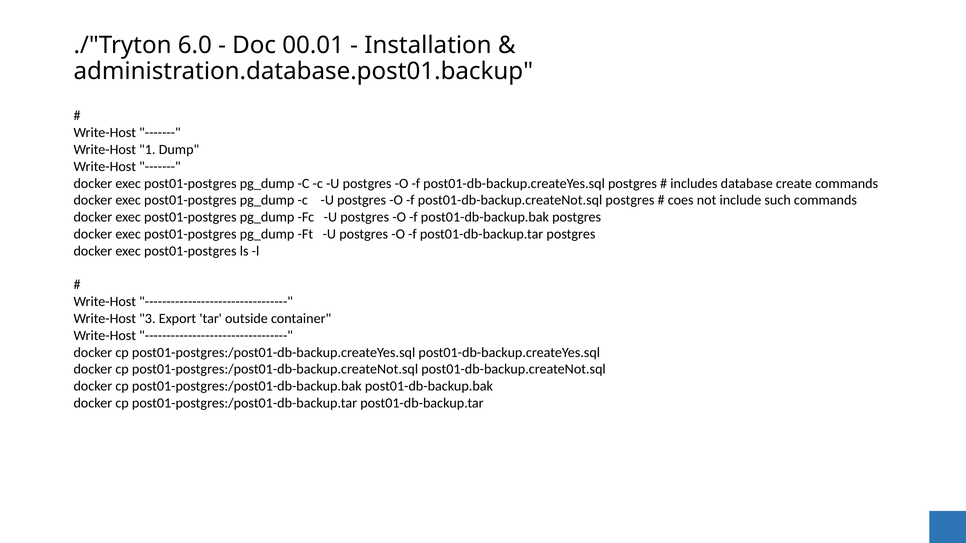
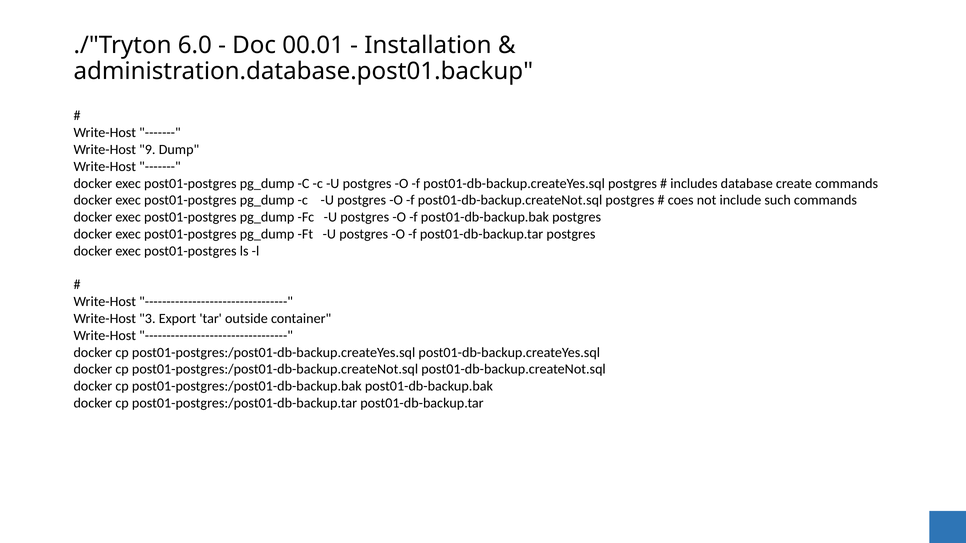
1: 1 -> 9 (147, 150)
